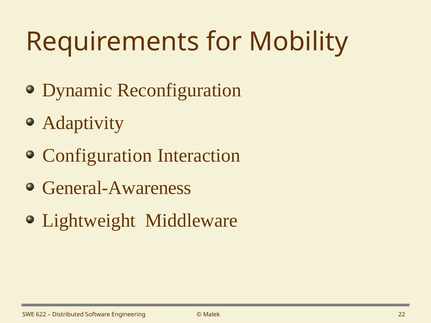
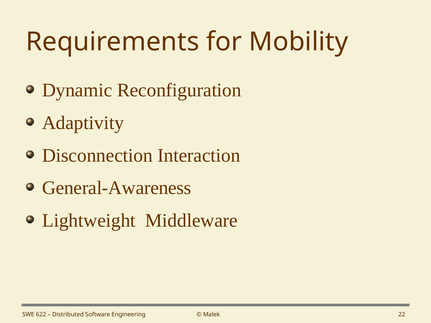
Configuration: Configuration -> Disconnection (97, 156)
